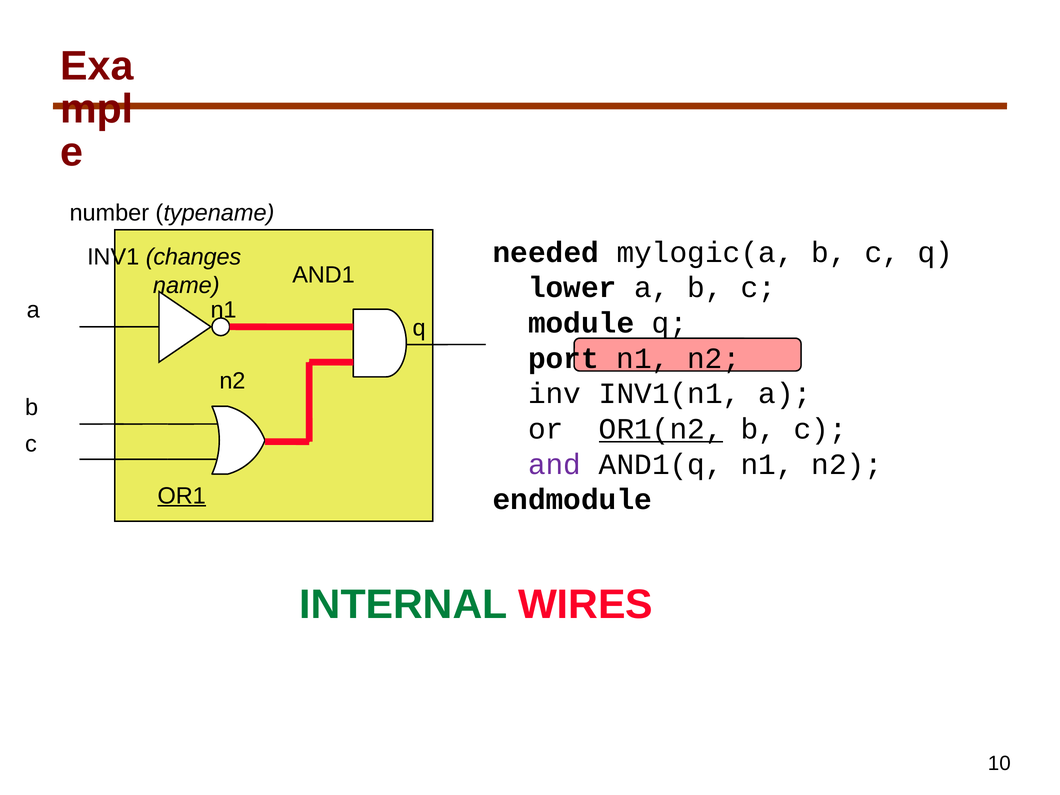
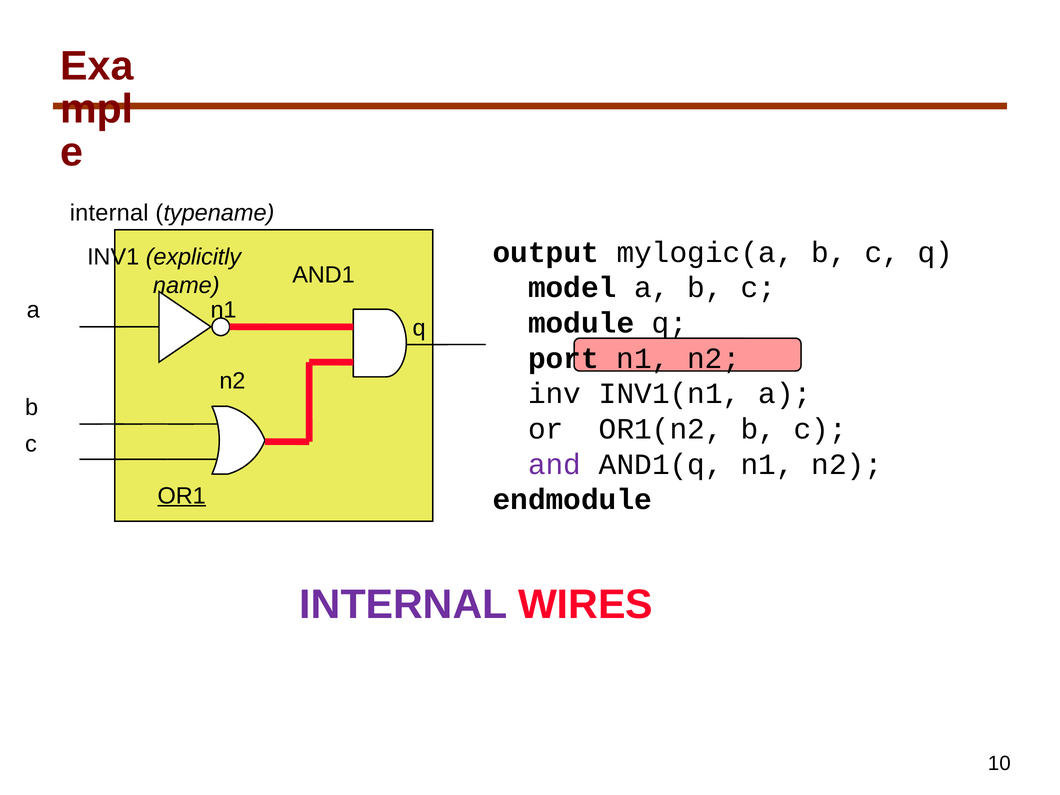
number: number -> internal (109, 213)
needed: needed -> output (546, 252)
changes: changes -> explicitly (193, 257)
lower: lower -> model (572, 288)
OR1(n2 underline: present -> none (661, 429)
INTERNAL colour: green -> purple (403, 605)
